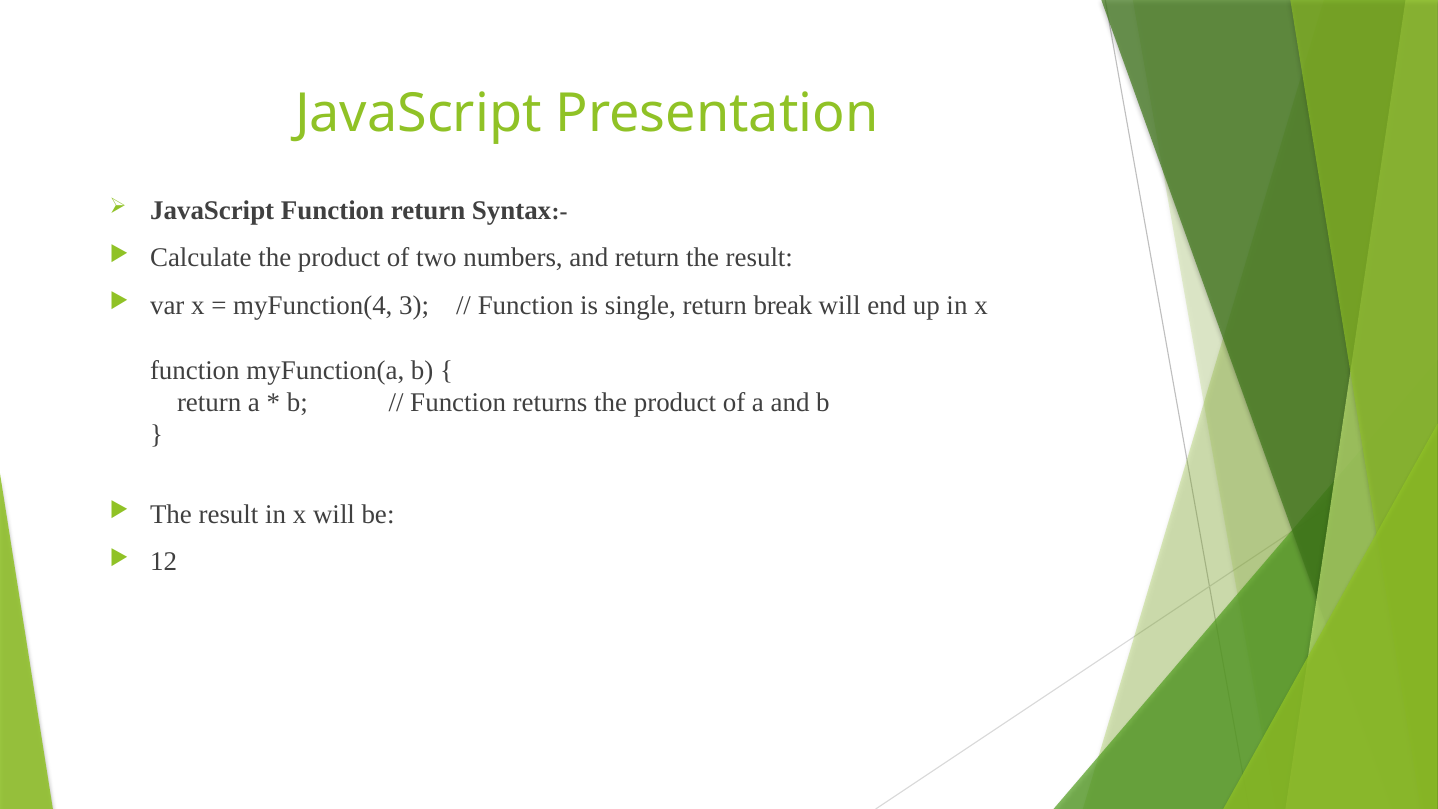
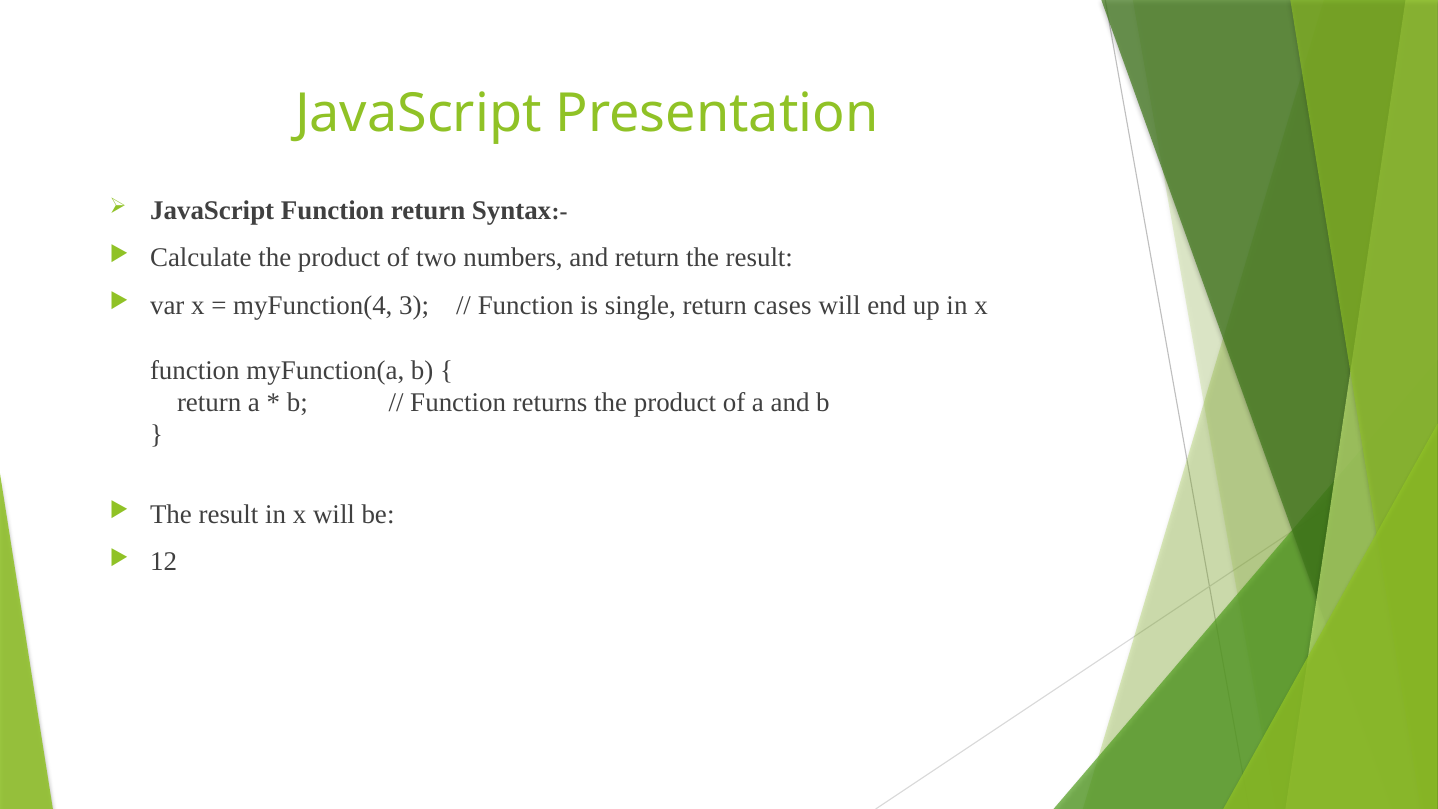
break: break -> cases (783, 305)
